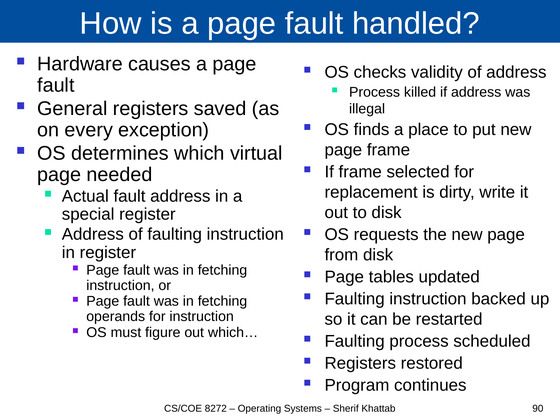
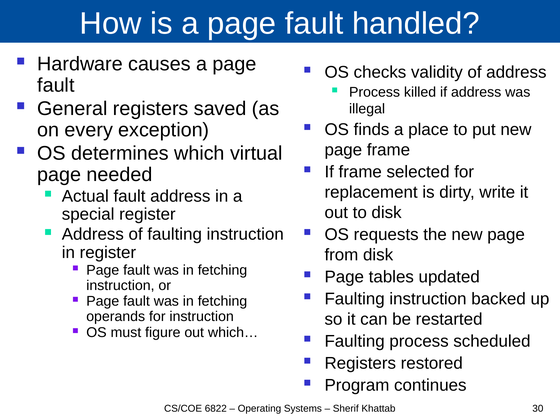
8272: 8272 -> 6822 (216, 409)
90: 90 -> 30 (538, 409)
